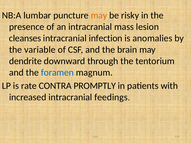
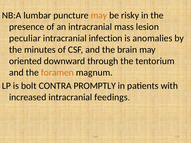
cleanses: cleanses -> peculiar (25, 38)
variable: variable -> minutes (40, 50)
dendrite: dendrite -> oriented (25, 61)
foramen colour: blue -> orange (57, 73)
rate: rate -> bolt (29, 86)
